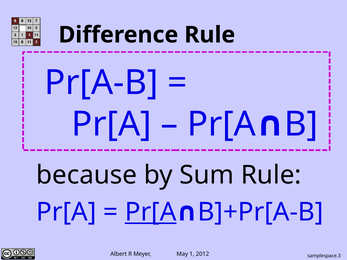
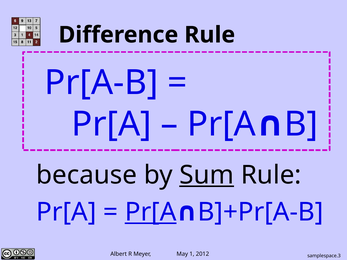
Sum underline: none -> present (207, 175)
